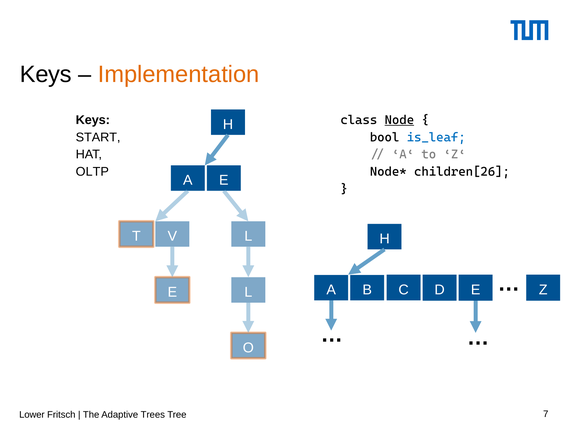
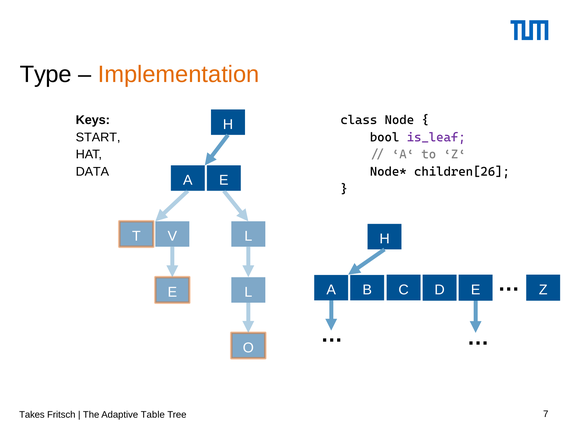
Keys: Keys -> Type (46, 74)
Node underline: present -> none (399, 120)
is_leaf colour: blue -> purple (436, 137)
OLTP: OLTP -> DATA (92, 172)
Lower: Lower -> Takes (32, 415)
Trees: Trees -> Table (153, 415)
